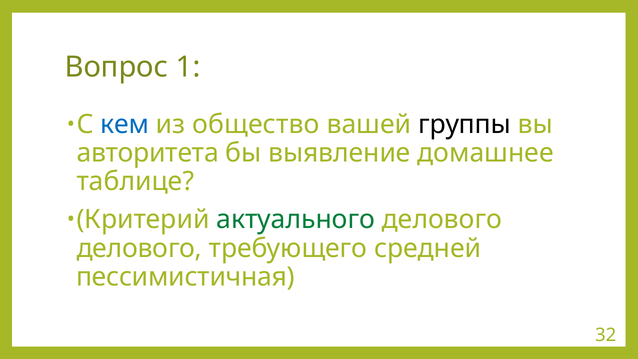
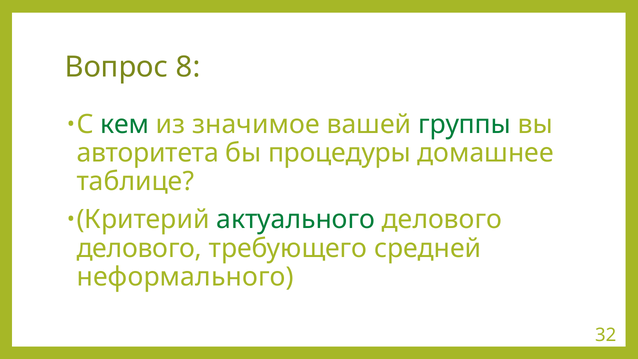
1: 1 -> 8 (188, 67)
кем colour: blue -> green (125, 124)
общество: общество -> значимое (256, 124)
группы colour: black -> green (465, 124)
выявление: выявление -> процедуры (340, 153)
пессимистичная: пессимистичная -> неформального (185, 277)
